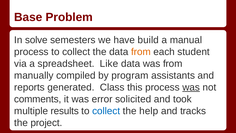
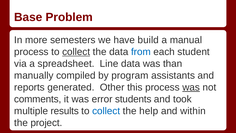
solve: solve -> more (36, 40)
collect underline: none -> present (76, 52)
from colour: orange -> blue (141, 52)
Like: Like -> Line (109, 64)
was from: from -> than (173, 64)
Class: Class -> Other (112, 87)
solicited: solicited -> students (133, 99)
tracks: tracks -> within (193, 111)
